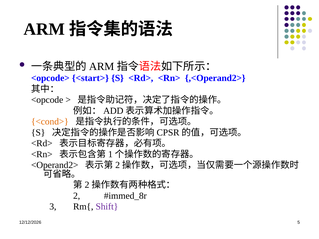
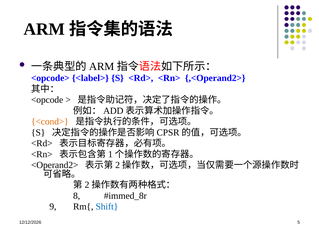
<start>: <start> -> <label> (90, 78)
2: 2 -> 8 (77, 196)
3: 3 -> 9 (53, 207)
Shift colour: purple -> blue (107, 207)
